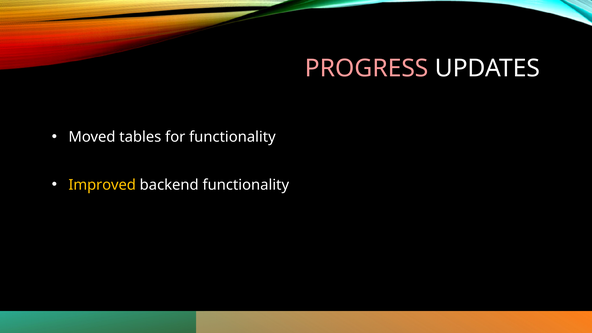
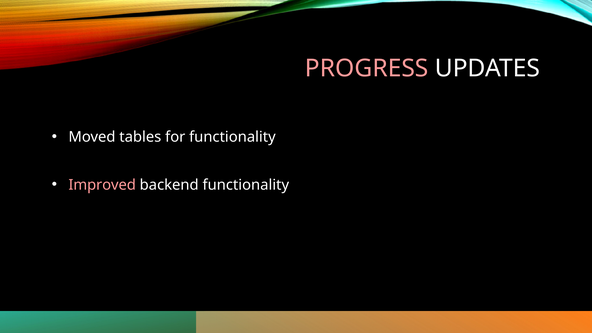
Improved colour: yellow -> pink (102, 185)
